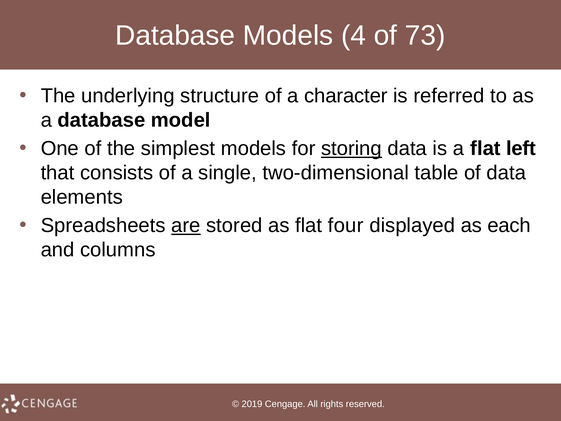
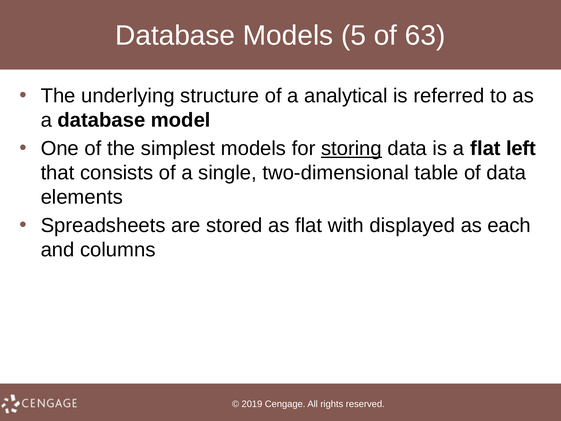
4: 4 -> 5 (354, 36)
73: 73 -> 63 (425, 36)
character: character -> analytical (346, 96)
are underline: present -> none (186, 225)
four: four -> with (346, 225)
